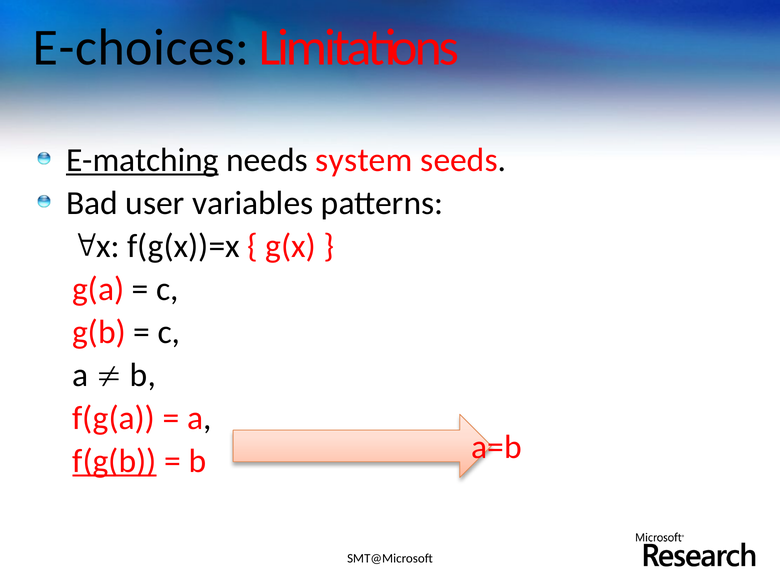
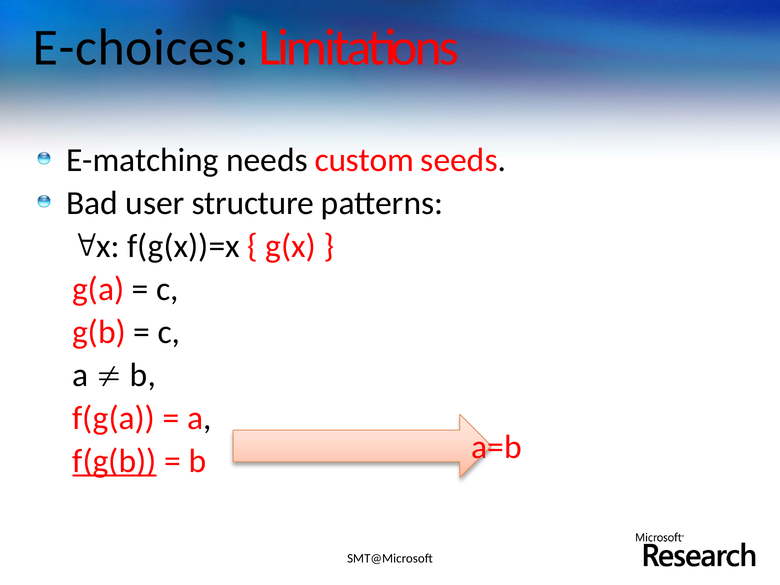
E-matching underline: present -> none (142, 160)
system: system -> custom (364, 160)
variables: variables -> structure (253, 203)
